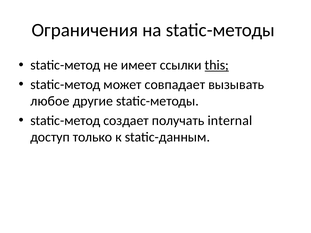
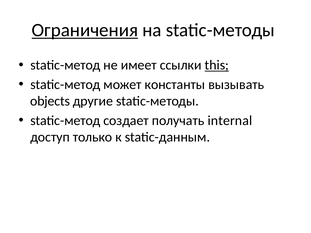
Ограничения underline: none -> present (85, 30)
совпадает: совпадает -> константы (175, 85)
любое: любое -> objects (50, 101)
